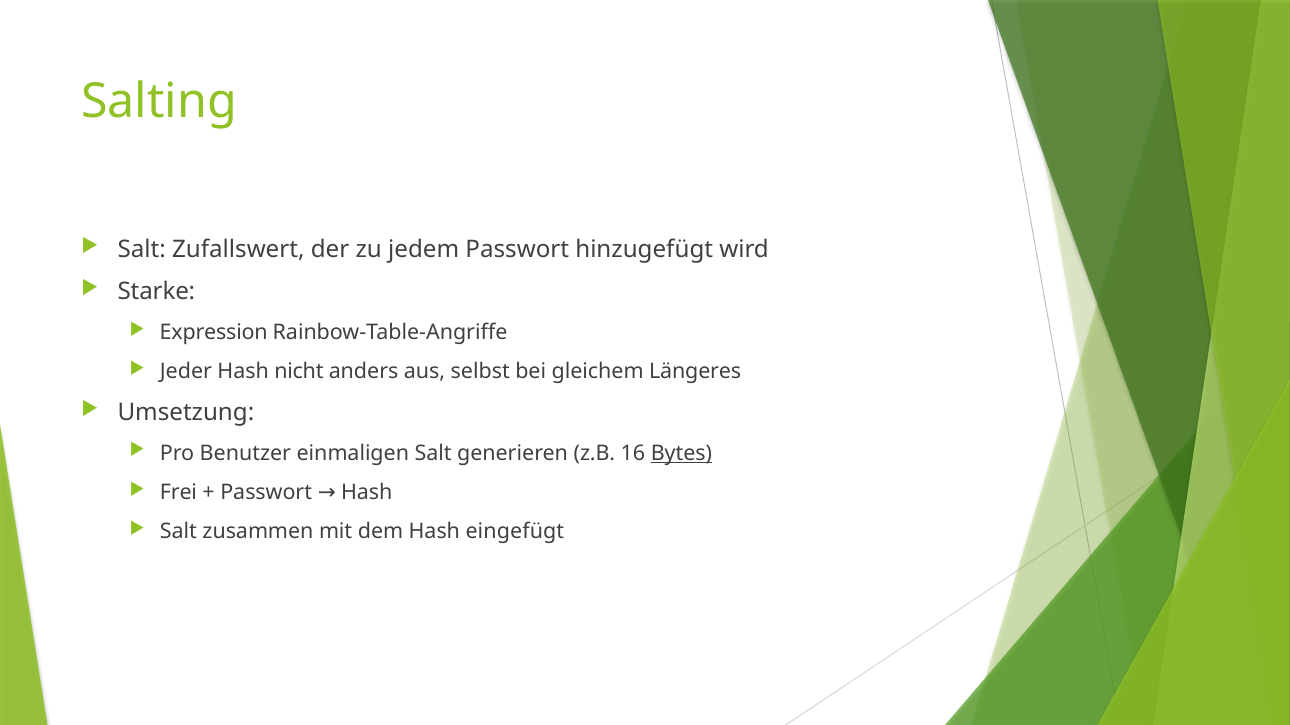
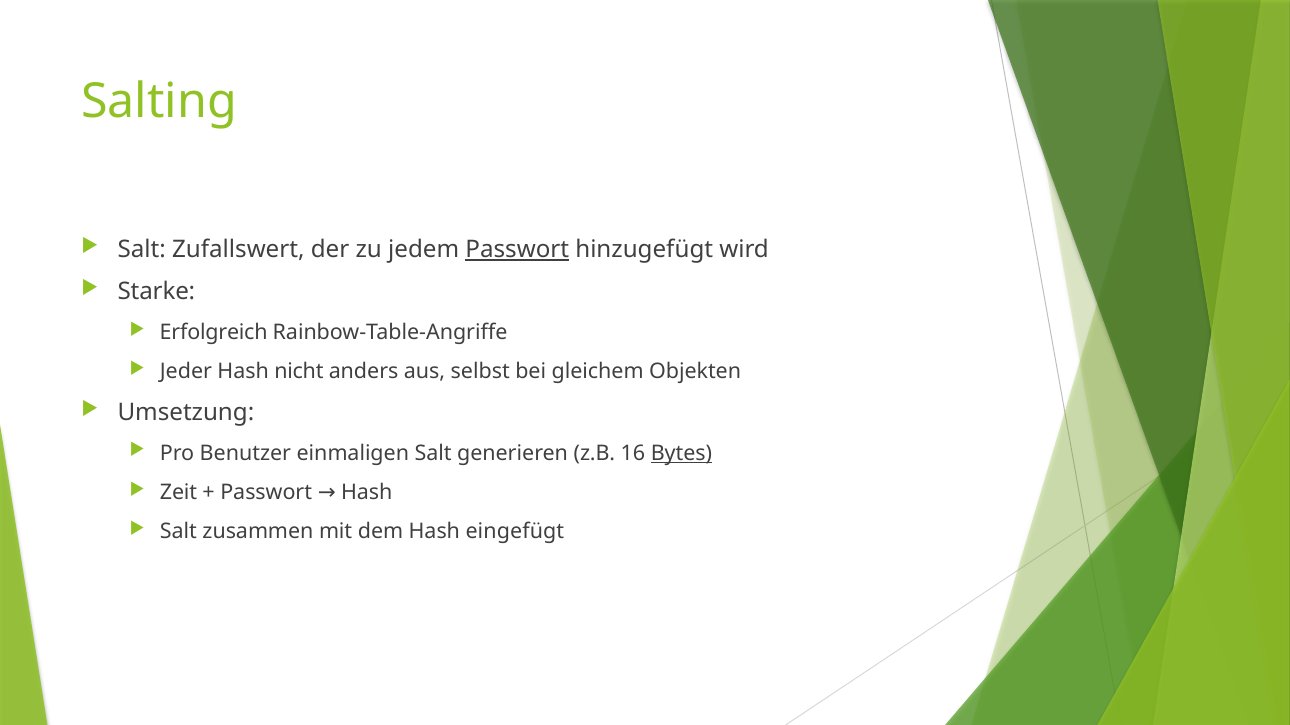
Passwort underline: none -> present (517, 250)
Expression: Expression -> Erfolgreich (214, 333)
Längeres: Längeres -> Objekten (695, 372)
Frei: Frei -> Zeit (178, 493)
